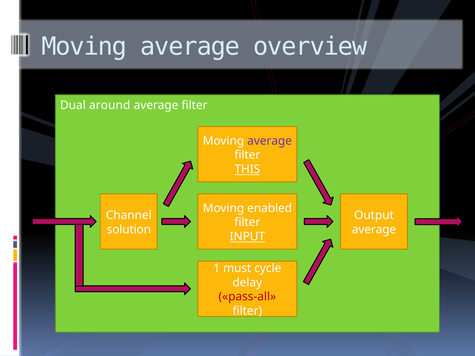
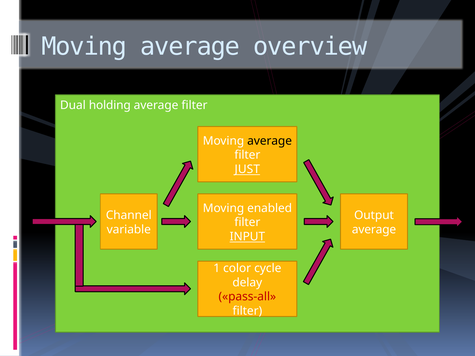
around: around -> holding (110, 105)
average colour: purple -> black (270, 141)
THIS: THIS -> JUST (247, 169)
solution: solution -> variable (129, 230)
must: must -> color (237, 268)
